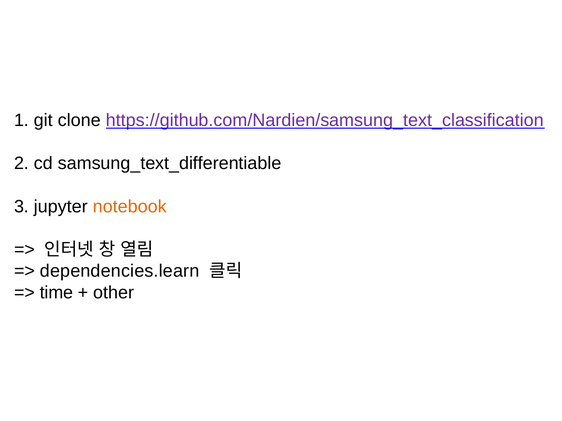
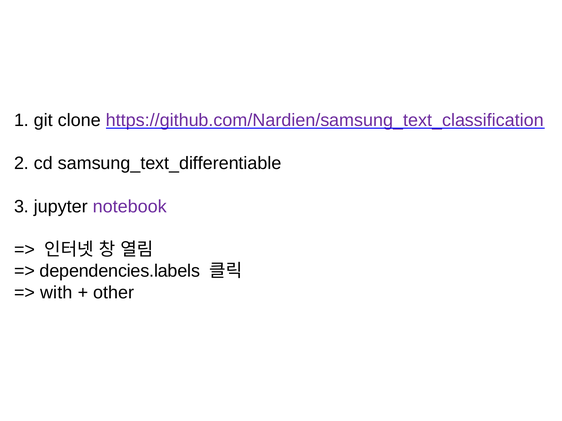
notebook colour: orange -> purple (130, 207)
dependencies.learn: dependencies.learn -> dependencies.labels (120, 271)
time: time -> with (56, 293)
